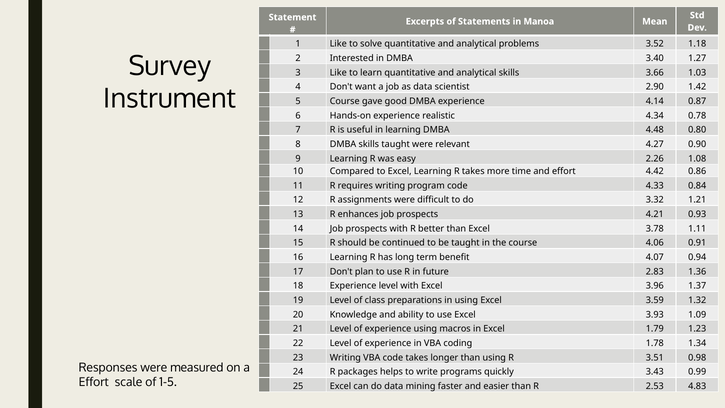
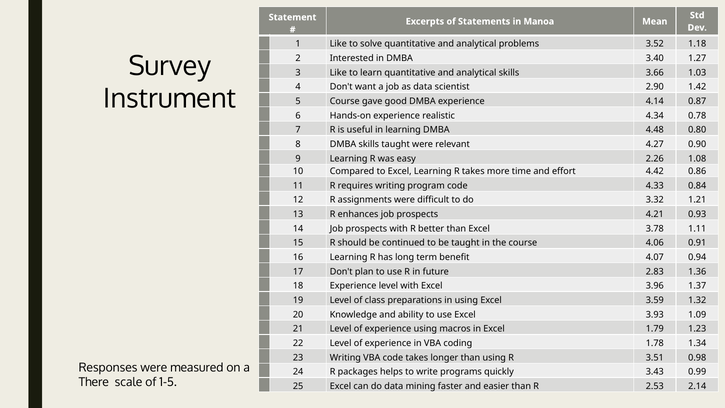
Effort: Effort -> There (94, 382)
4.83: 4.83 -> 2.14 (697, 386)
